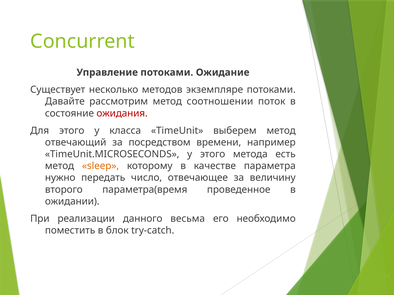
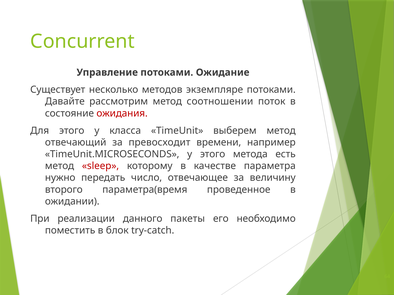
посредством: посредством -> превосходит (159, 143)
sleep colour: orange -> red (101, 166)
весьма: весьма -> пакеты (188, 219)
